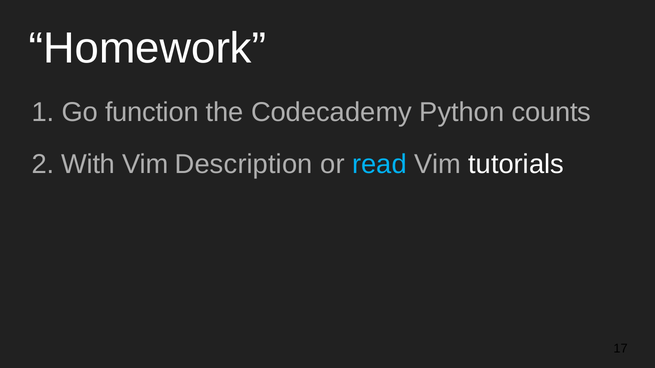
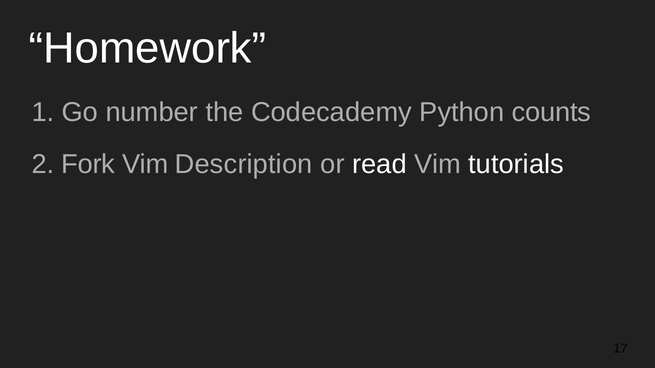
function: function -> number (152, 112)
With: With -> Fork (88, 164)
read colour: light blue -> white (379, 164)
